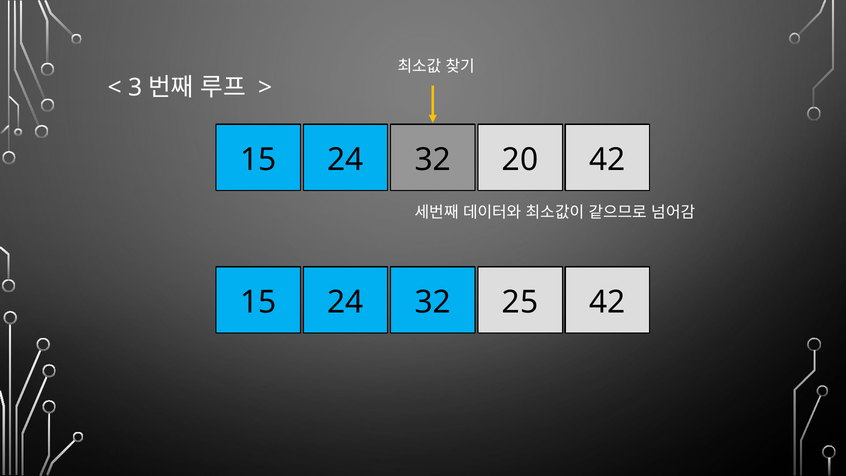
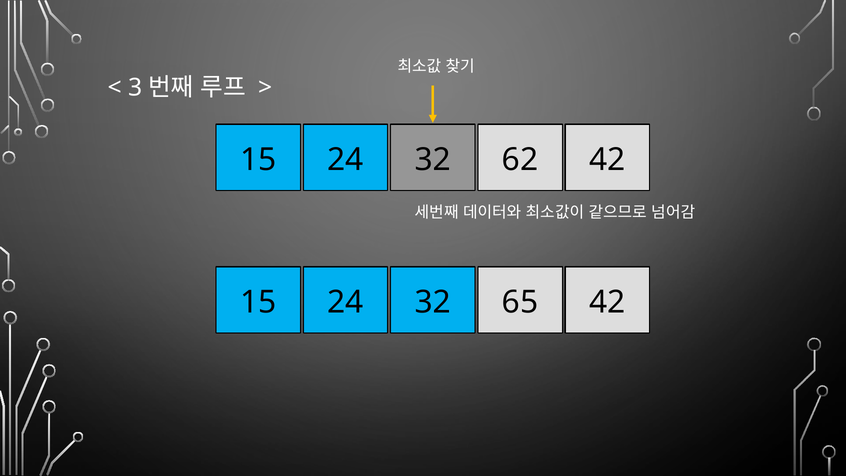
20: 20 -> 62 (520, 160)
25: 25 -> 65 (520, 302)
